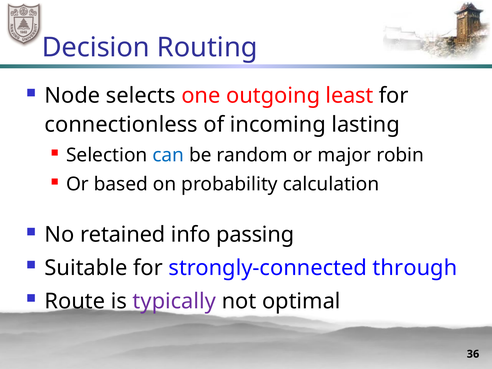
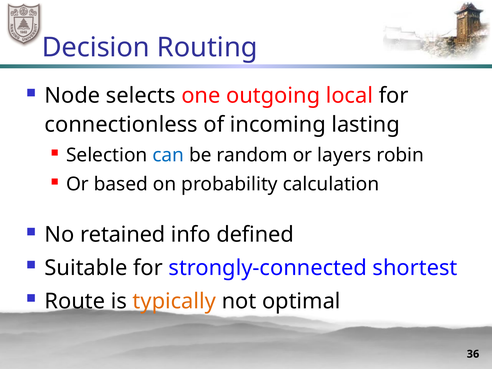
least: least -> local (349, 96)
major: major -> layers (344, 155)
passing: passing -> defined (255, 235)
through: through -> shortest (415, 268)
typically colour: purple -> orange (174, 301)
